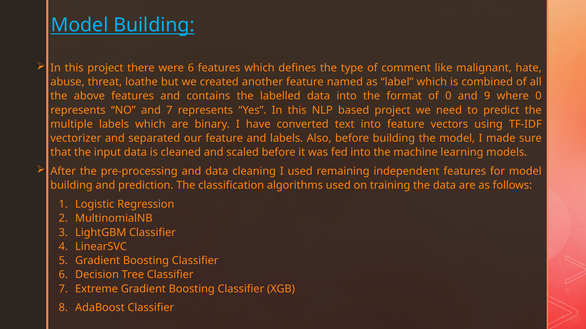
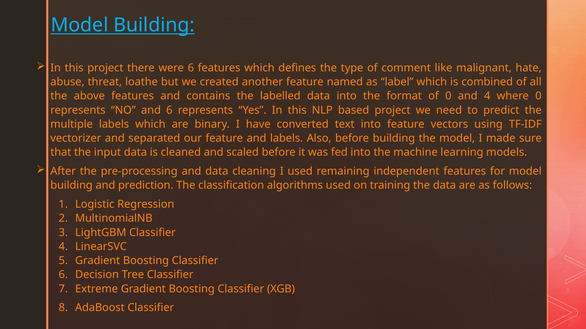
and 9: 9 -> 4 (487, 96)
and 7: 7 -> 6 (169, 110)
